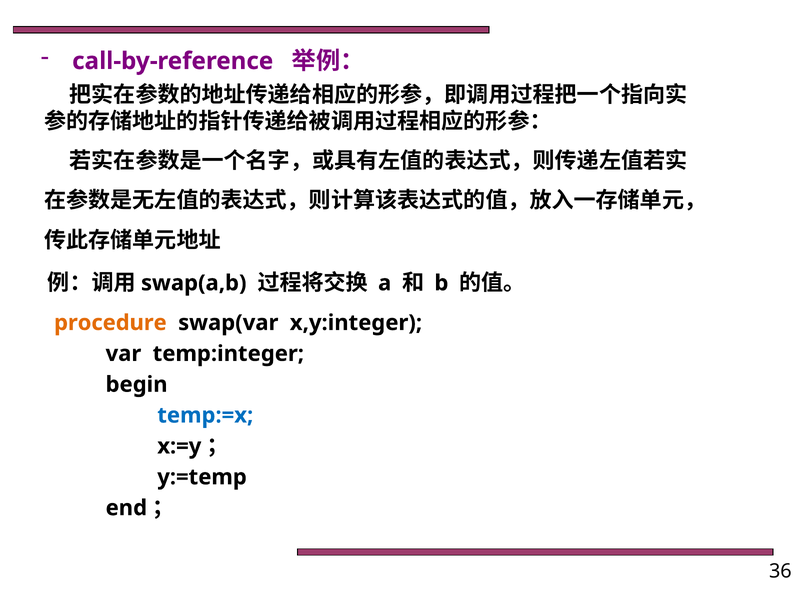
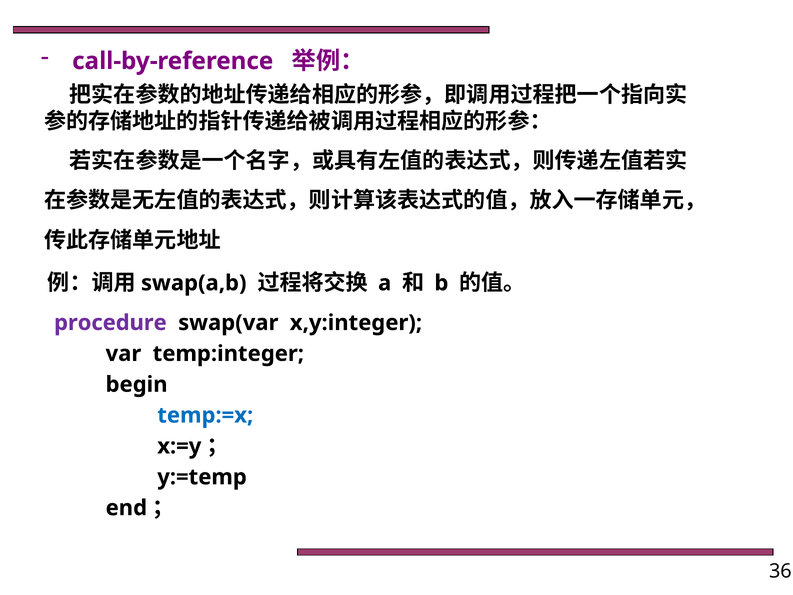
procedure colour: orange -> purple (110, 323)
